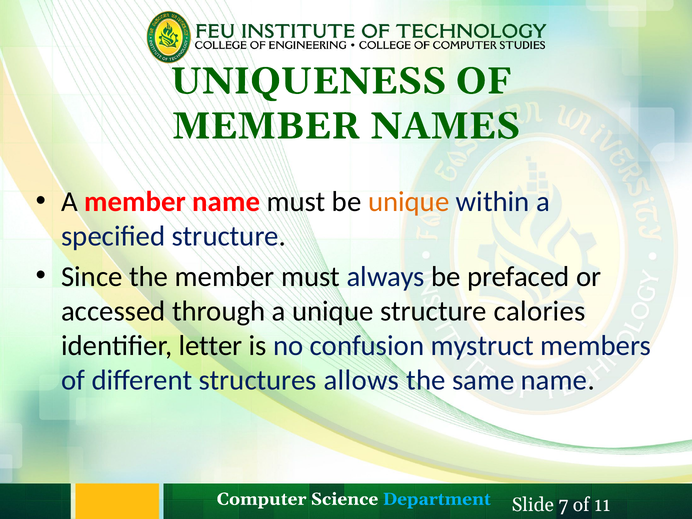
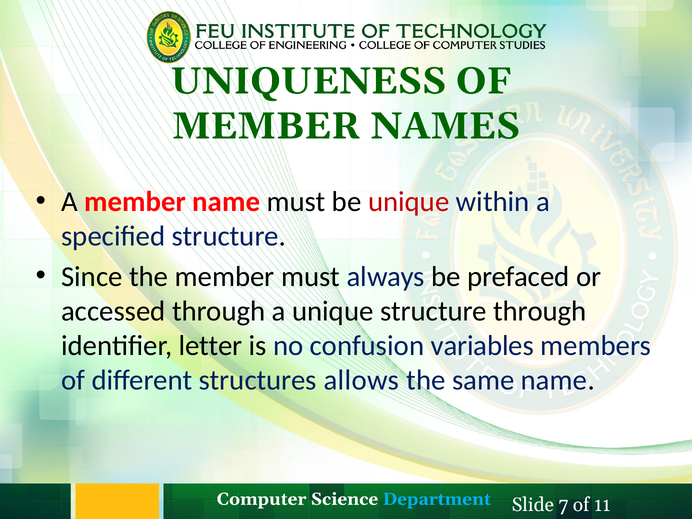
unique colour: orange -> red (409, 202)
structure calories: calories -> through (540, 311)
mystruct: mystruct -> variables (482, 346)
